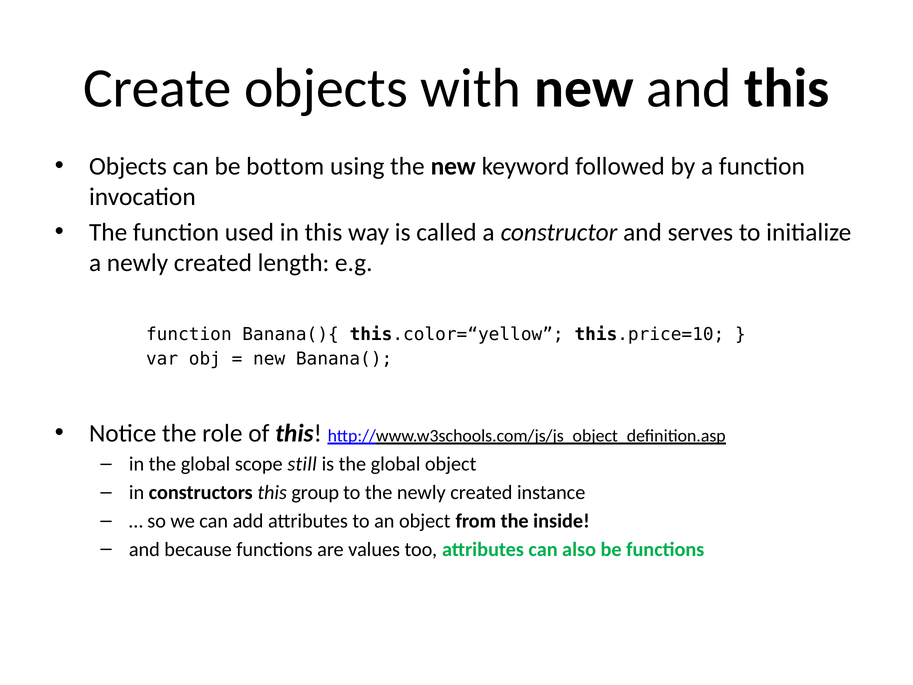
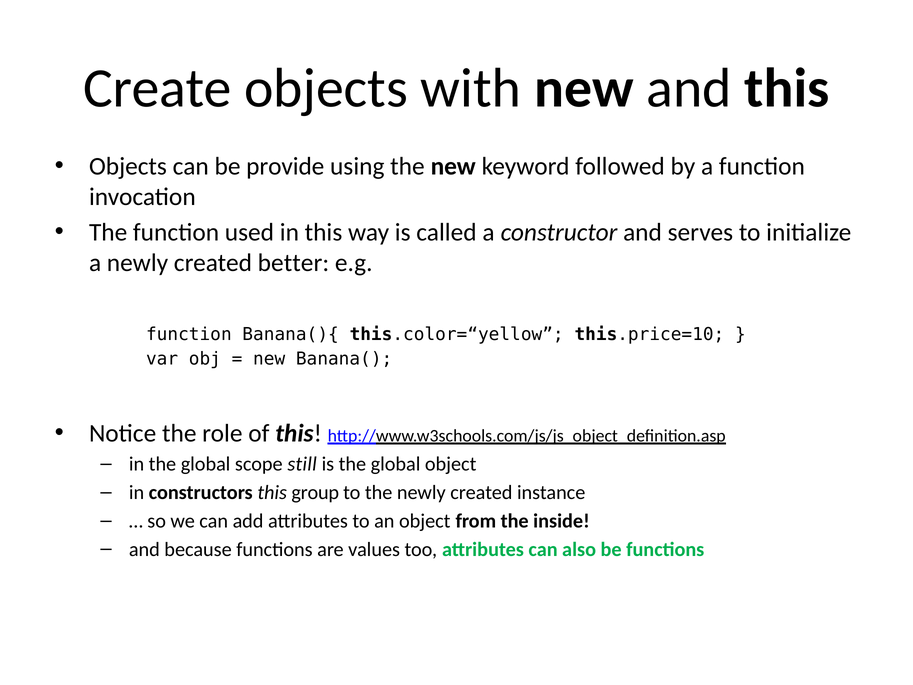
bottom: bottom -> provide (285, 166)
length: length -> better (293, 263)
